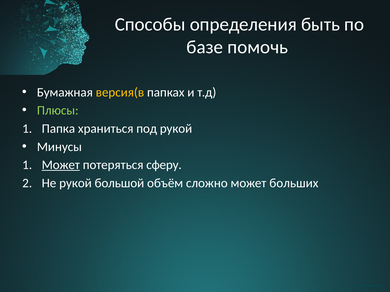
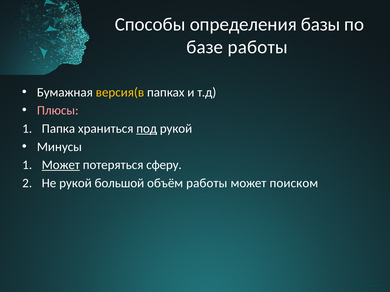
быть: быть -> базы (321, 24)
базе помочь: помочь -> работы (258, 47)
Плюсы colour: light green -> pink (58, 111)
под underline: none -> present (147, 129)
объём сложно: сложно -> работы (207, 183)
больших: больших -> поиском (294, 183)
